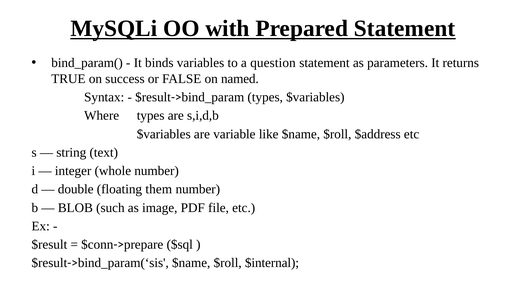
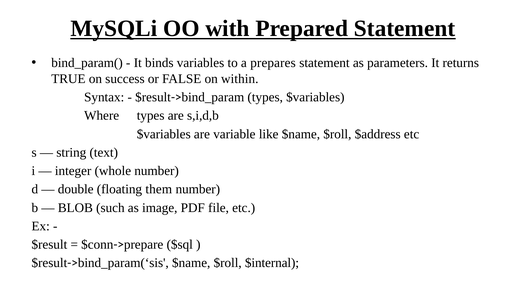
question: question -> prepares (273, 63)
named: named -> within (240, 79)
